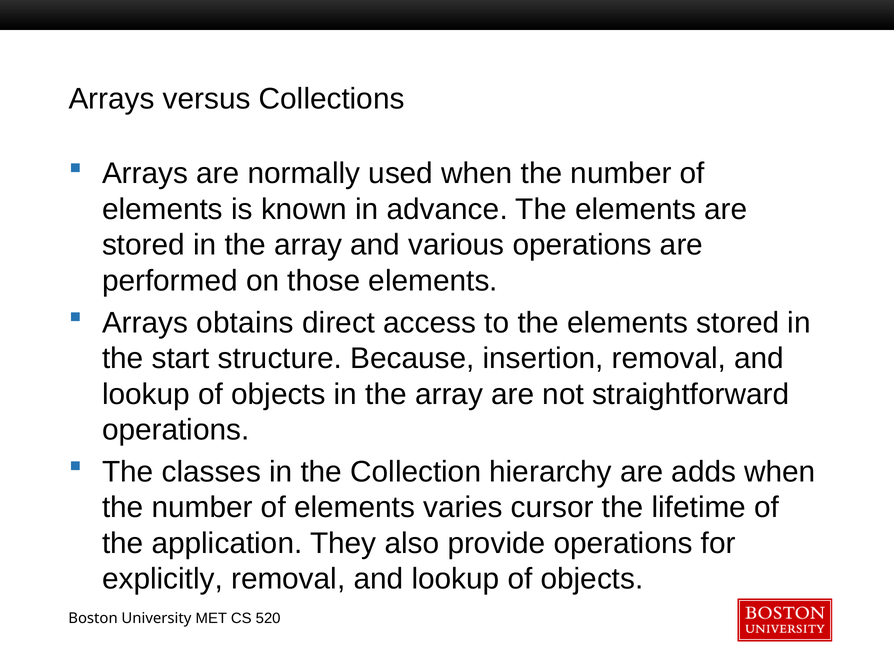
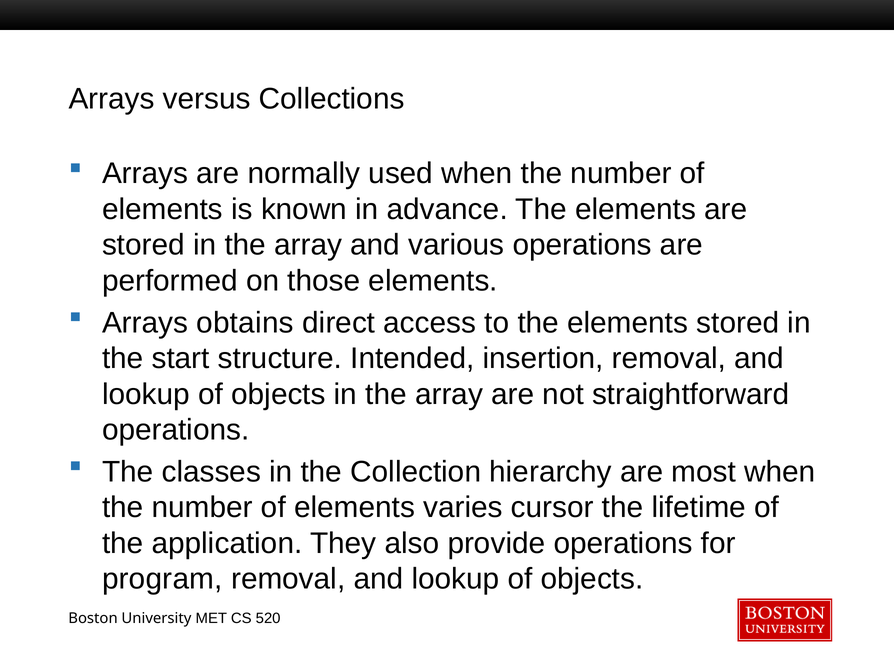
Because: Because -> Intended (412, 358)
adds: adds -> most (704, 471)
explicitly: explicitly -> program (162, 579)
